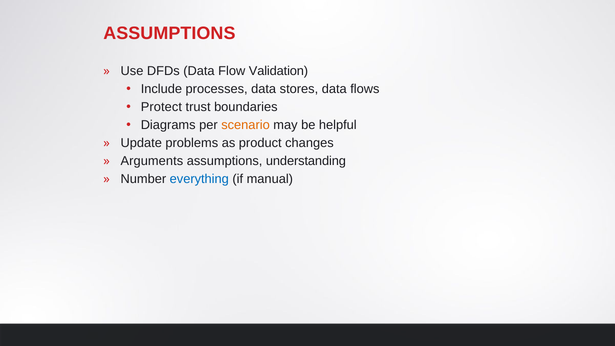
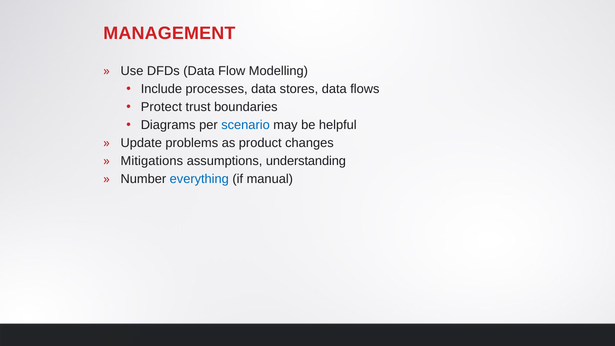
ASSUMPTIONS: ASSUMPTIONS -> MANAGEMENT (169, 33)
Validation: Validation -> Modelling (278, 71)
scenario colour: orange -> blue (246, 125)
Arguments: Arguments -> Mitigations (152, 161)
